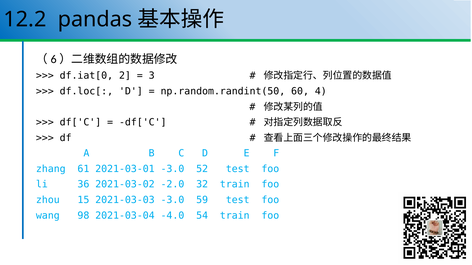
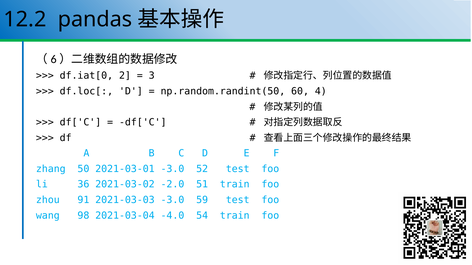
61: 61 -> 50 (83, 169)
32: 32 -> 51 (202, 185)
15: 15 -> 91 (83, 200)
